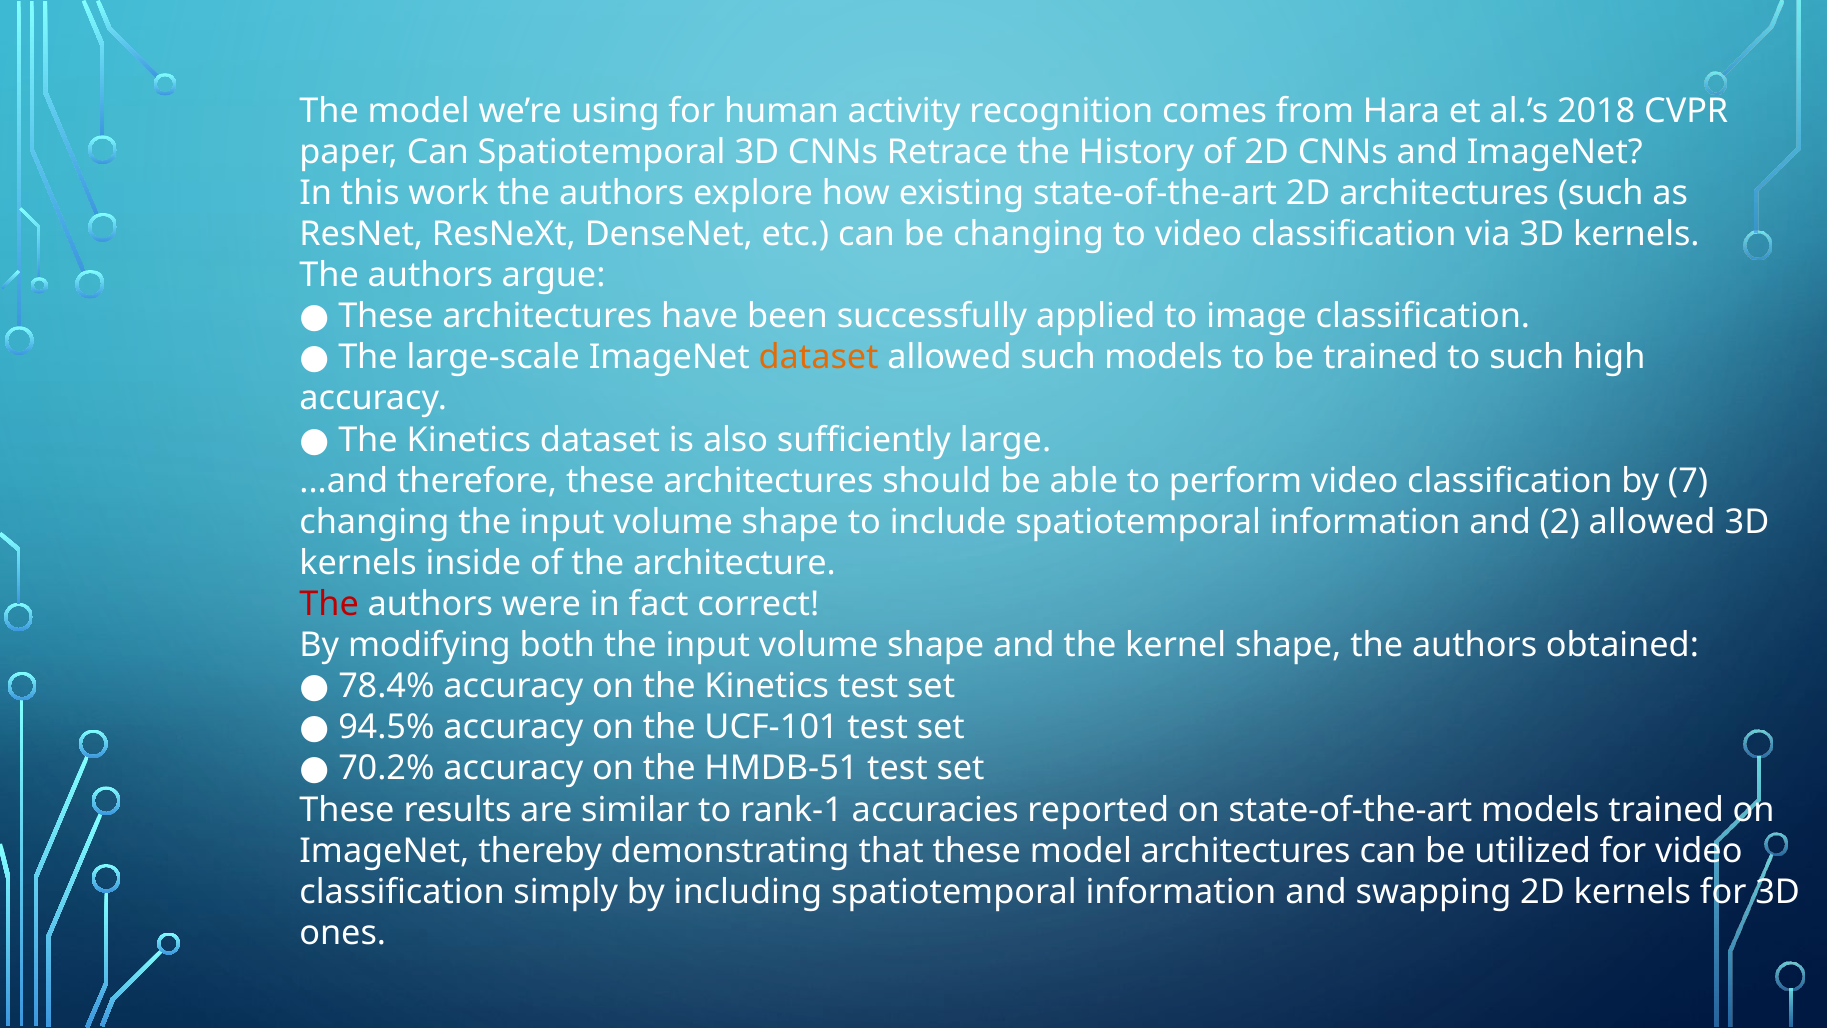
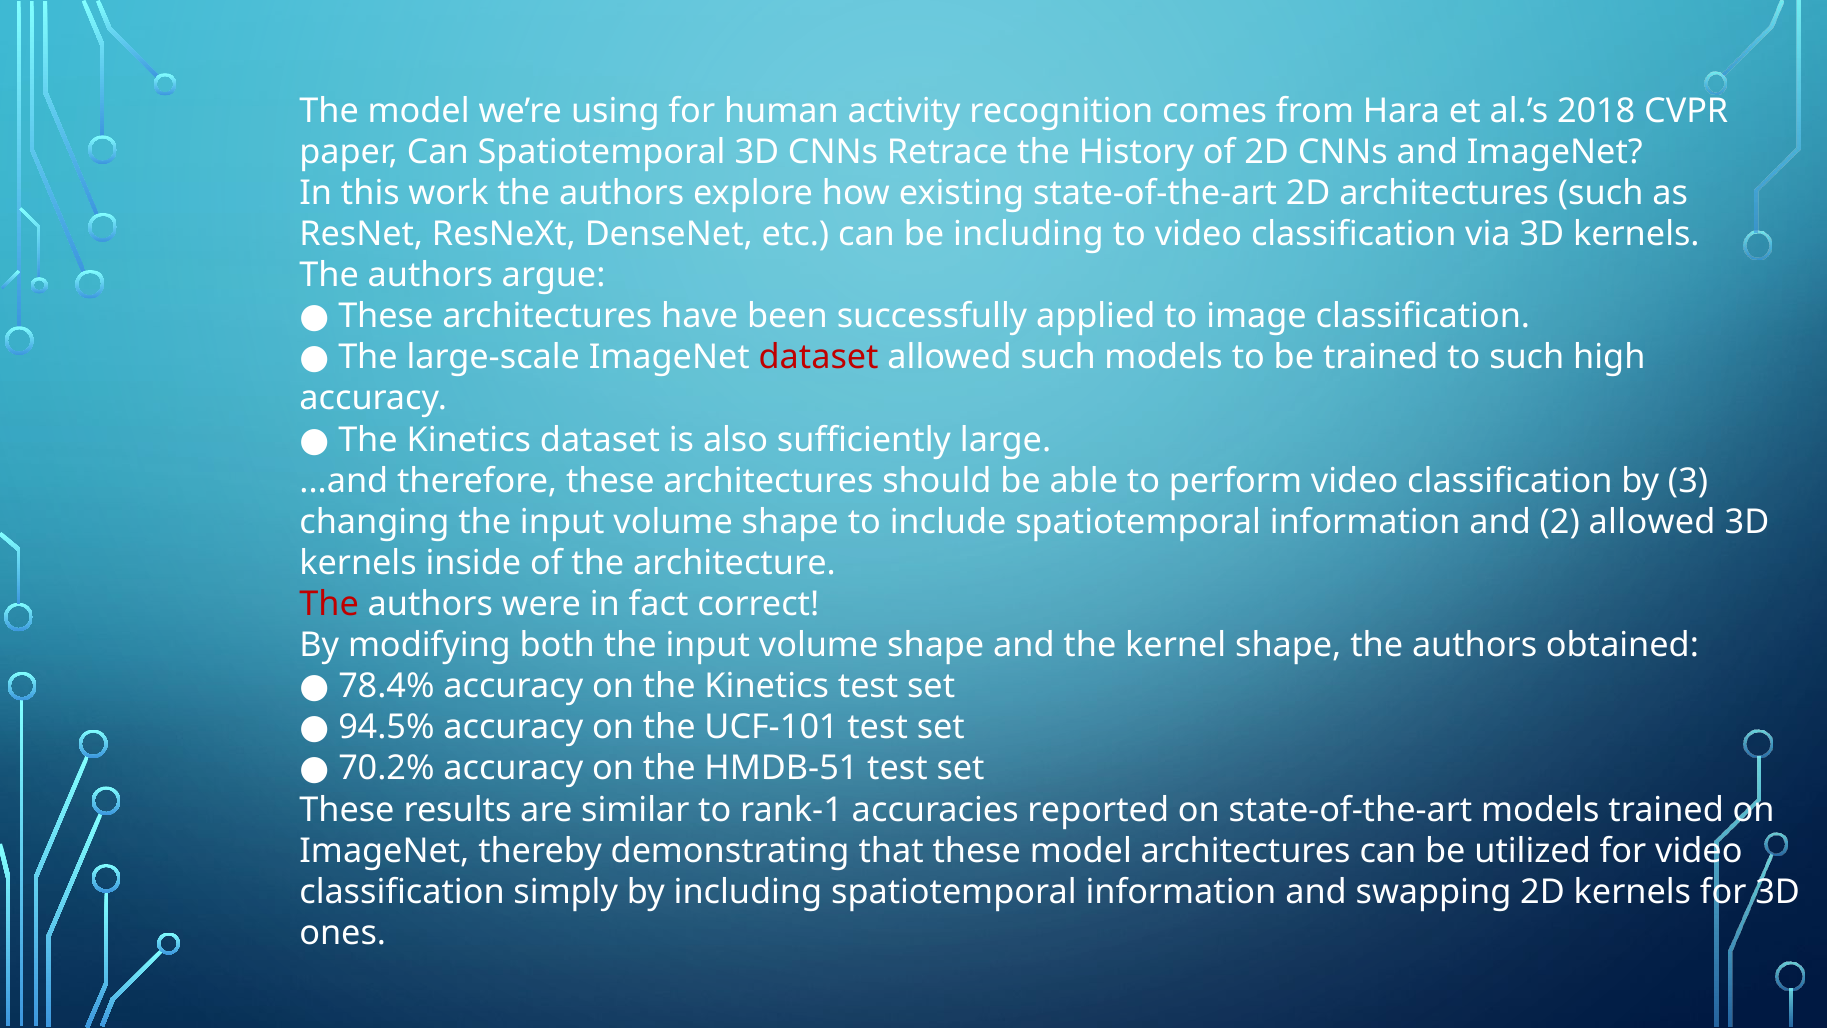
be changing: changing -> including (1028, 234)
dataset colour: orange -> red (819, 357)
7: 7 -> 3 (1688, 481)
